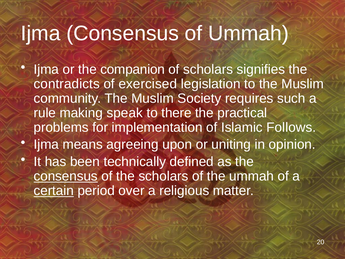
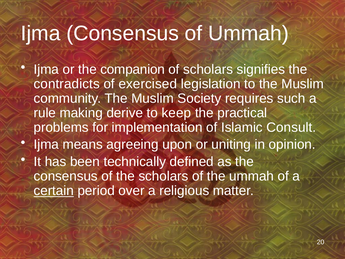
speak: speak -> derive (125, 113)
there: there -> keep (176, 113)
Follows: Follows -> Consult (291, 127)
consensus underline: present -> none (66, 176)
